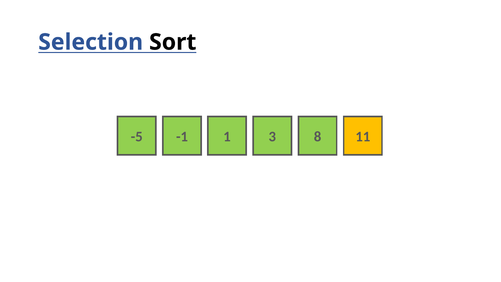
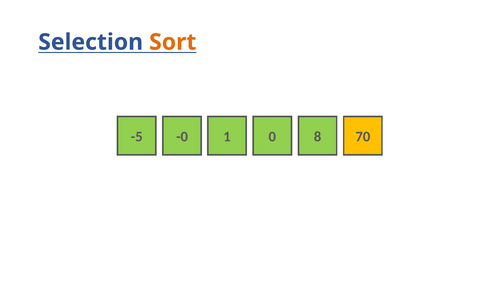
Sort colour: black -> orange (173, 42)
-1: -1 -> -0 (182, 137)
3: 3 -> 0 (272, 137)
11: 11 -> 70 (363, 137)
